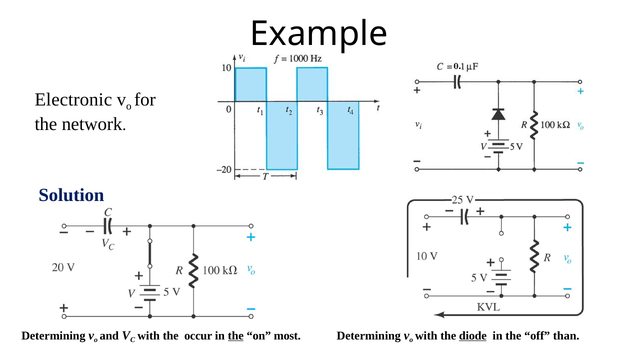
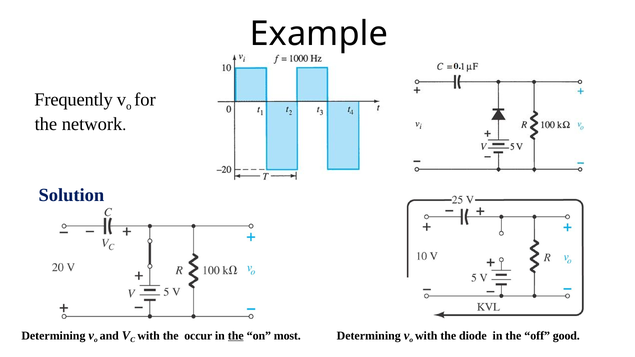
Electronic: Electronic -> Frequently (74, 100)
diode underline: present -> none (473, 336)
than: than -> good (566, 336)
